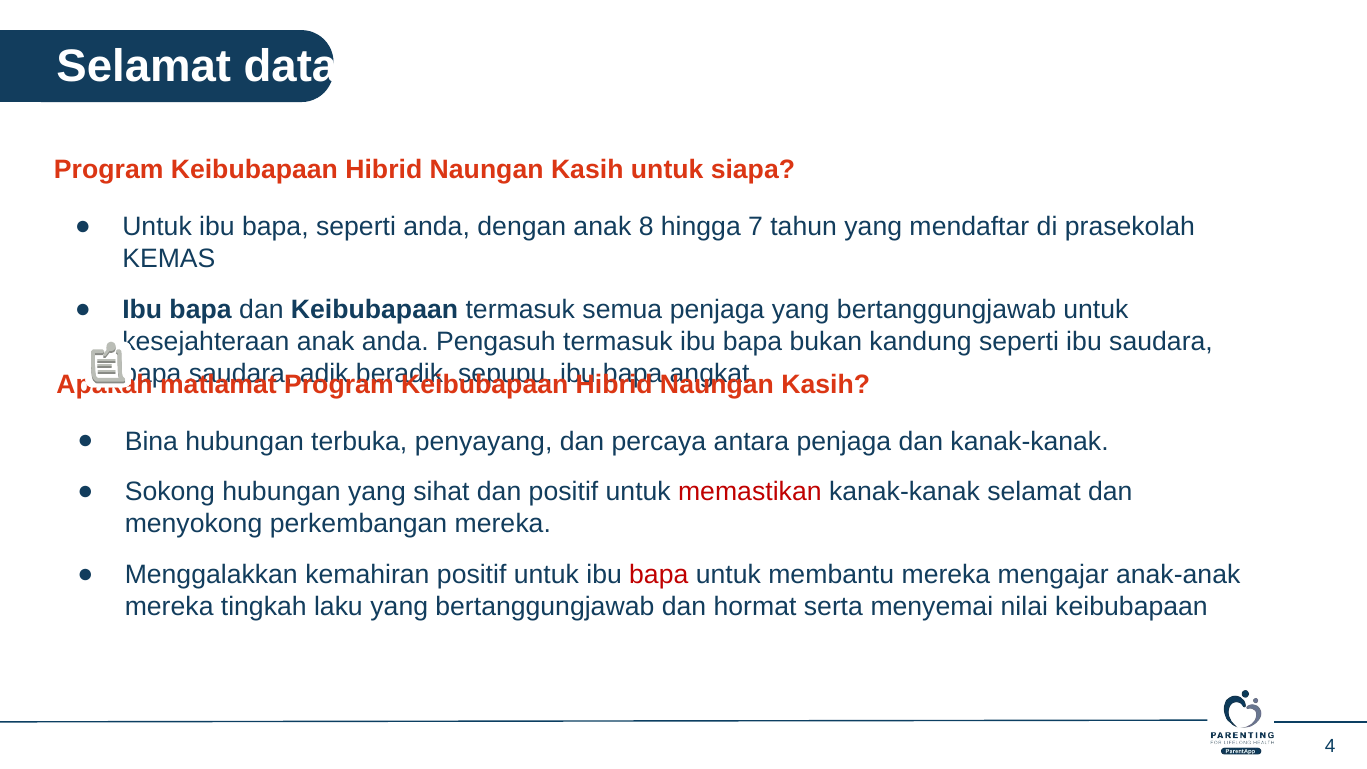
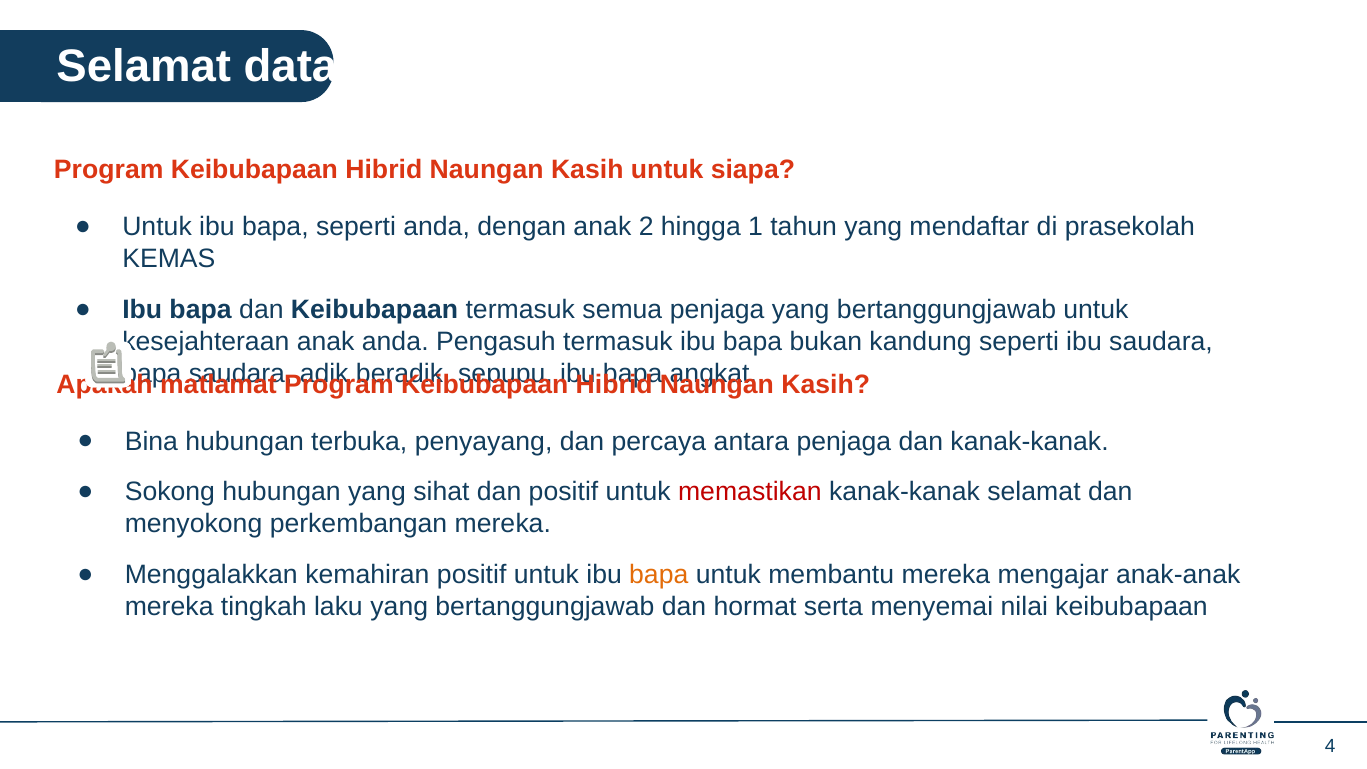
8: 8 -> 2 (646, 227)
7: 7 -> 1 (756, 227)
bapa colour: red -> orange (659, 575)
